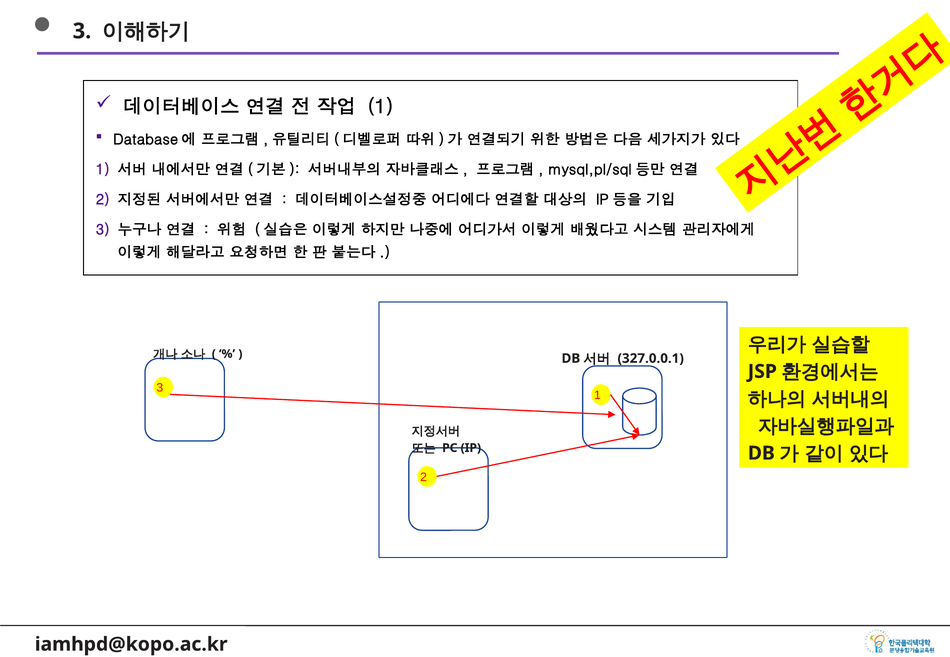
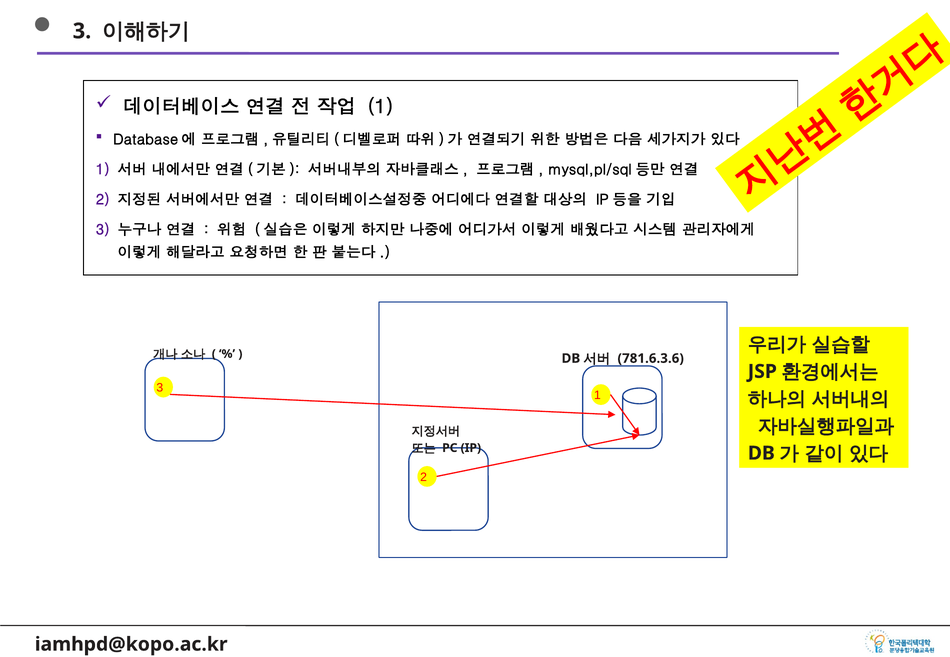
327.0.0.1: 327.0.0.1 -> 781.6.3.6 (651, 359)
